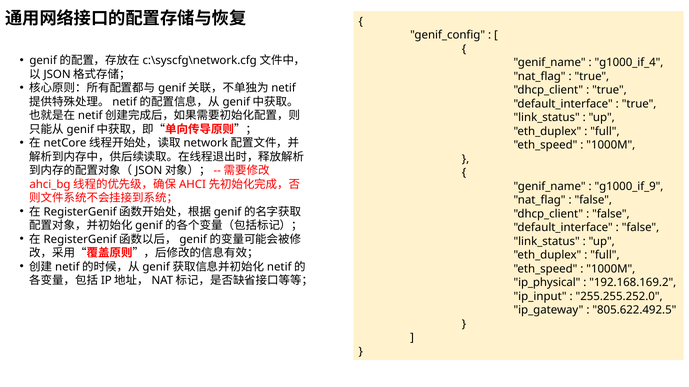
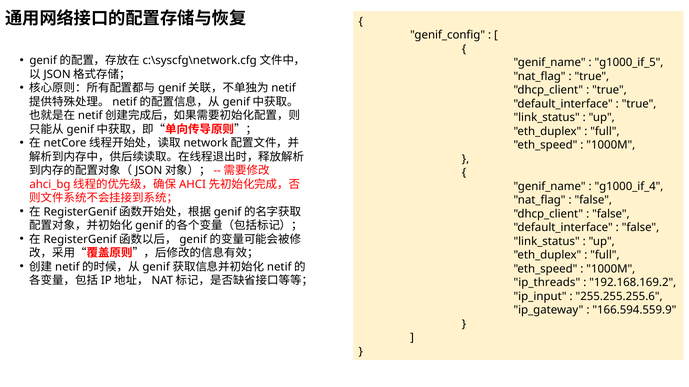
g1000_if_4: g1000_if_4 -> g1000_if_5 (629, 63)
g1000_if_9: g1000_if_9 -> g1000_if_4 (629, 187)
ip_physical: ip_physical -> ip_threads (547, 283)
255.255.252.0: 255.255.252.0 -> 255.255.255.6 (619, 297)
805.622.492.5: 805.622.492.5 -> 166.594.559.9 (634, 311)
